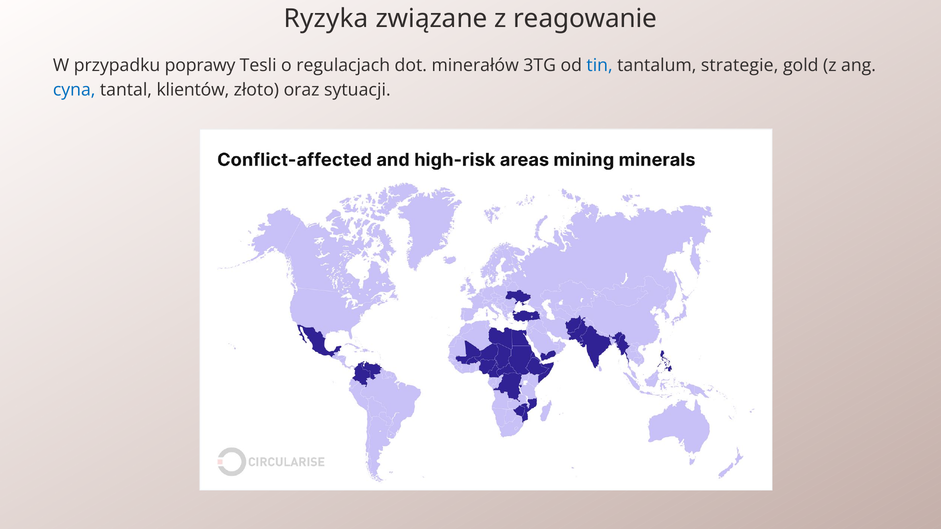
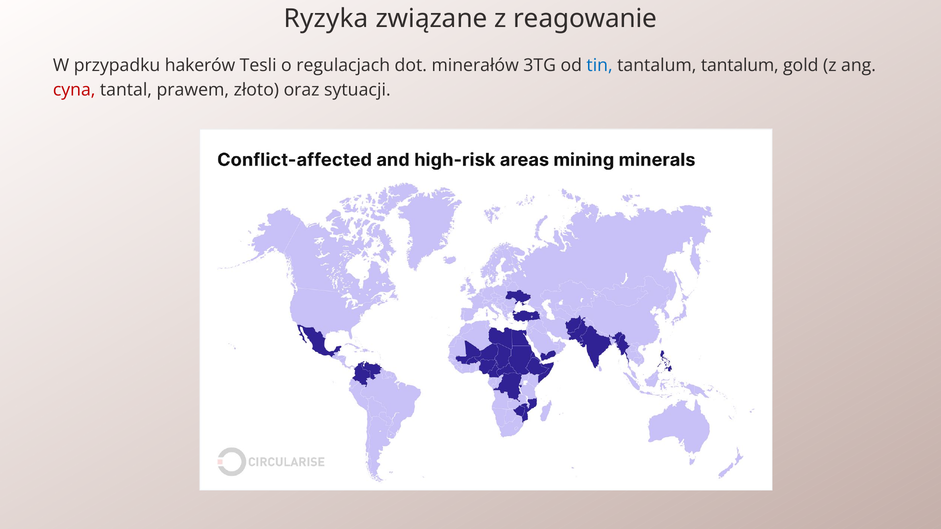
poprawy: poprawy -> hakerów (200, 65)
tantalum strategie: strategie -> tantalum (740, 65)
cyna colour: blue -> red (74, 90)
klientów: klientów -> prawem (193, 90)
